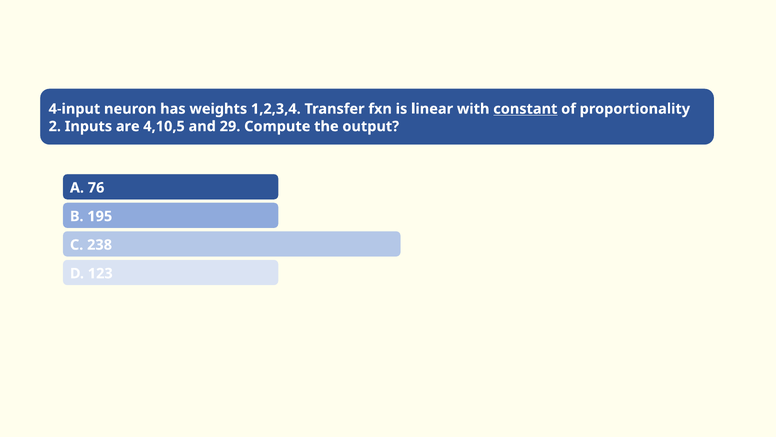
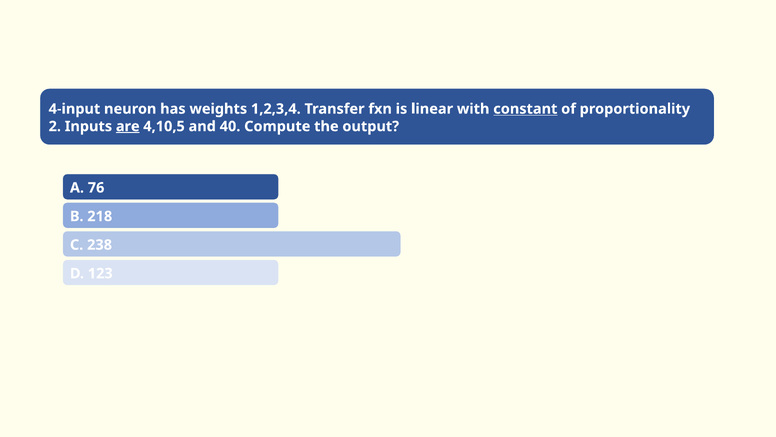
are underline: none -> present (128, 126)
29: 29 -> 40 (230, 126)
195: 195 -> 218 (100, 216)
